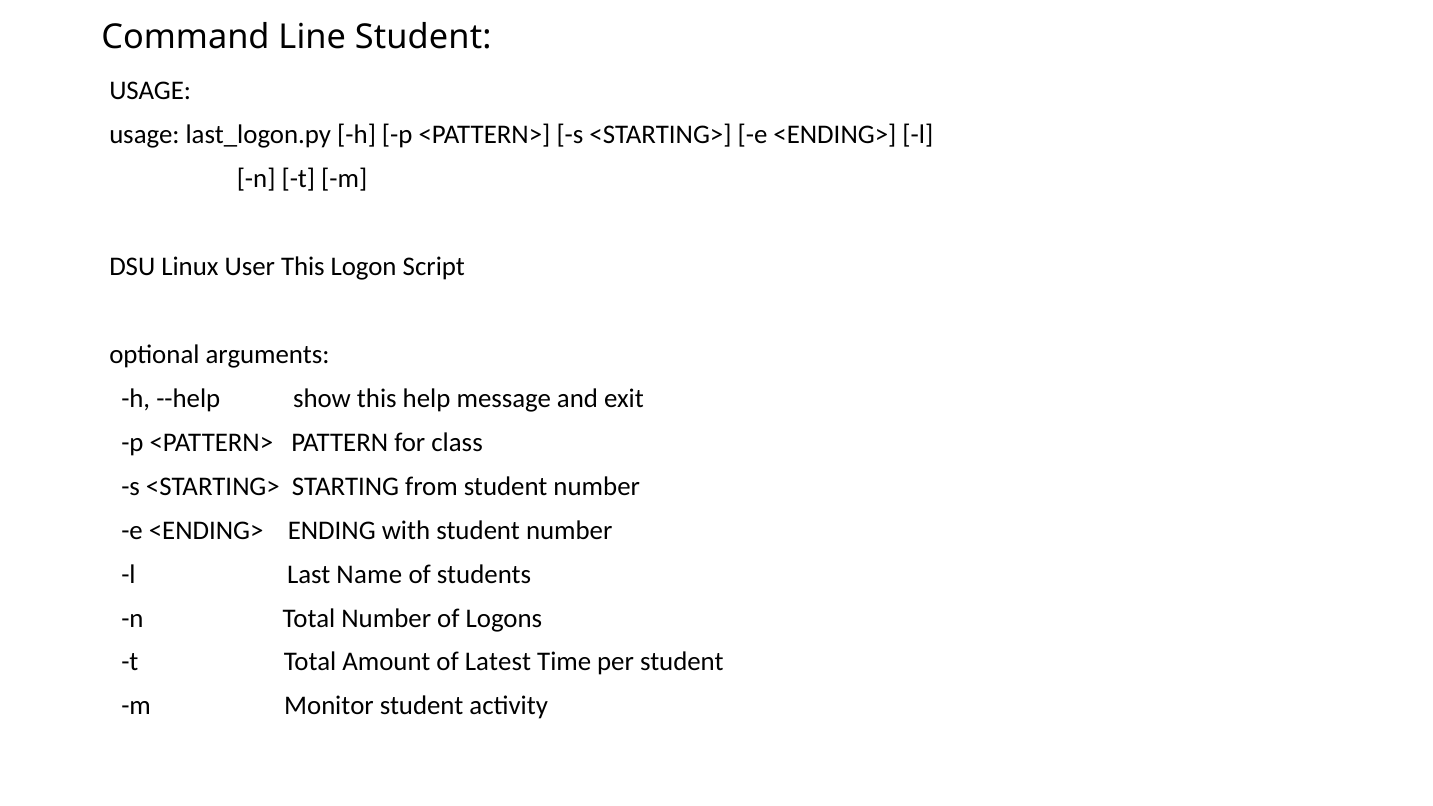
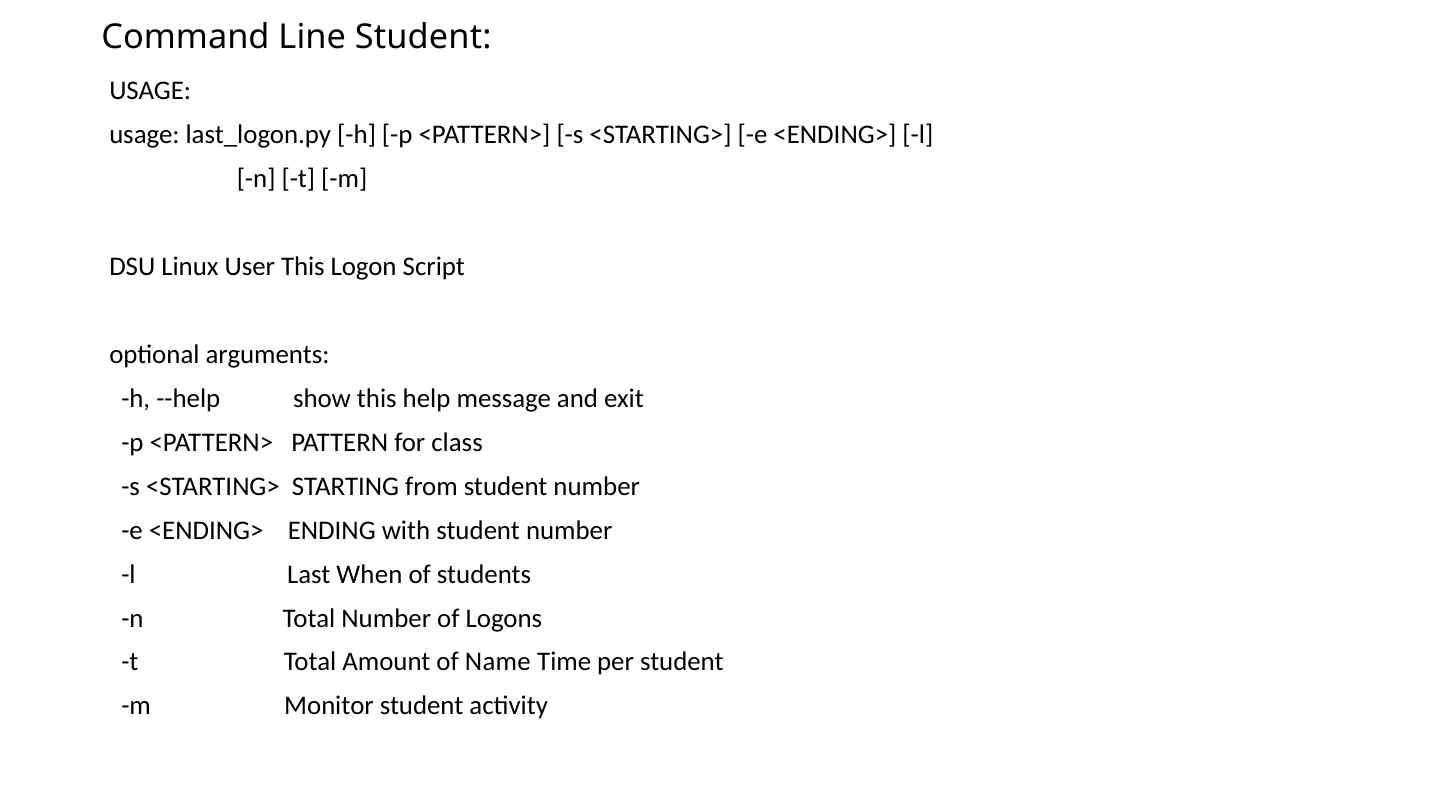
Name: Name -> When (369, 574)
Latest: Latest -> Name (498, 662)
